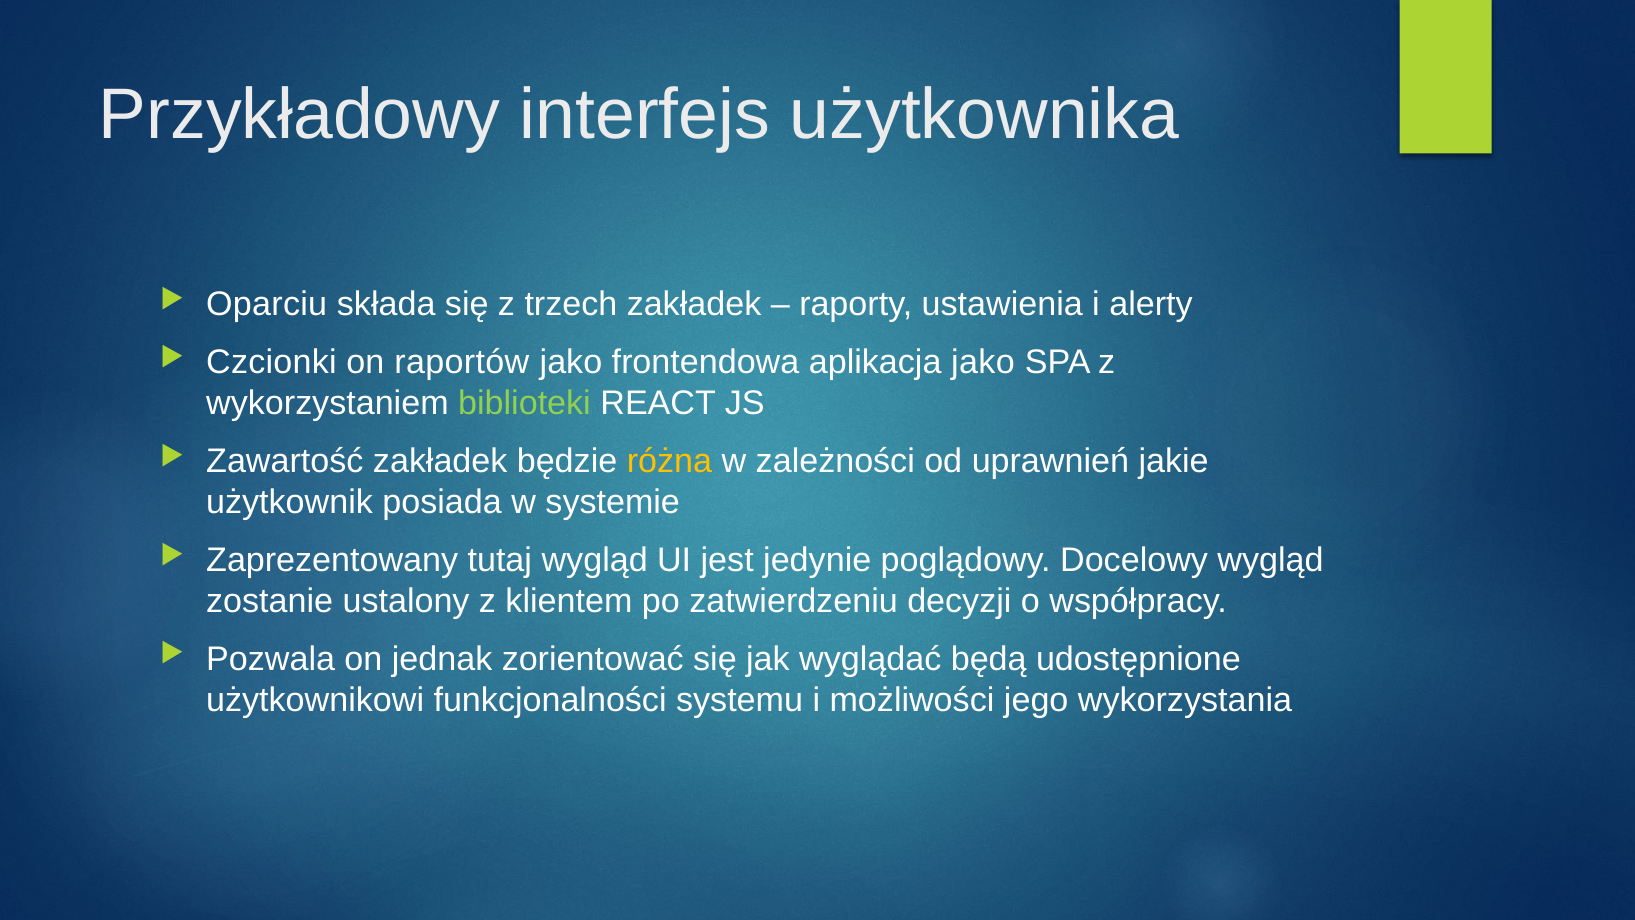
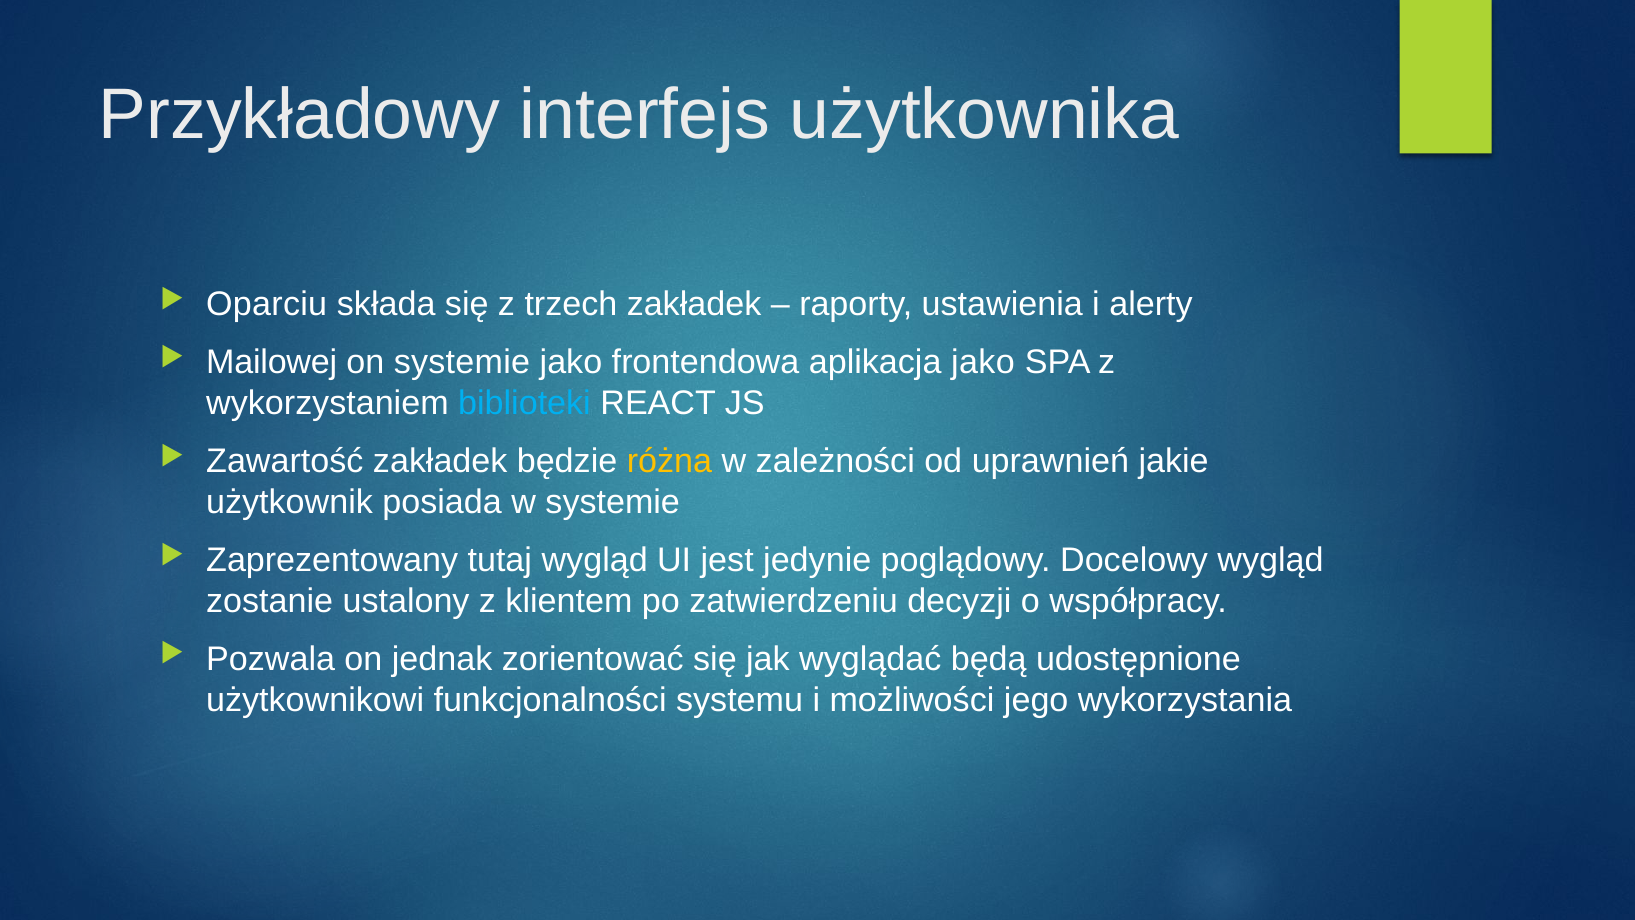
Czcionki: Czcionki -> Mailowej (272, 362)
on raportów: raportów -> systemie (462, 362)
biblioteki colour: light green -> light blue (524, 403)
